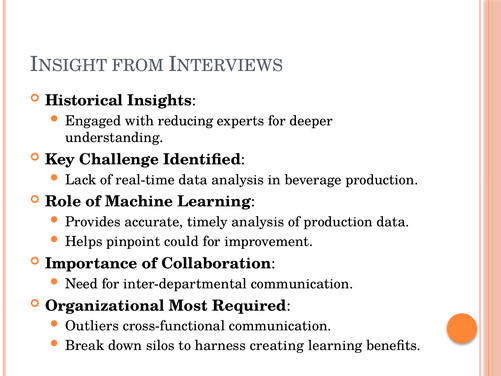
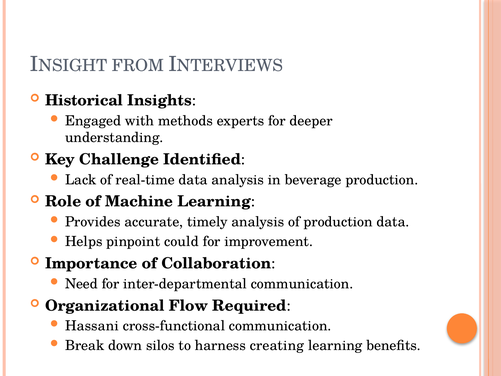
reducing: reducing -> methods (185, 121)
Most: Most -> Flow (188, 305)
Outliers: Outliers -> Hassani (92, 326)
